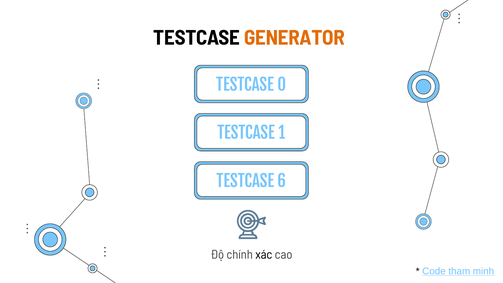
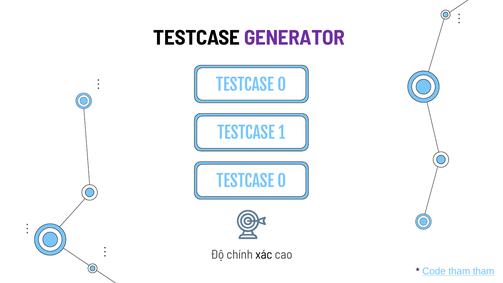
GENERATOR colour: orange -> purple (295, 38)
6: 6 -> 0 (282, 182)
tham minh: minh -> tham (484, 271)
